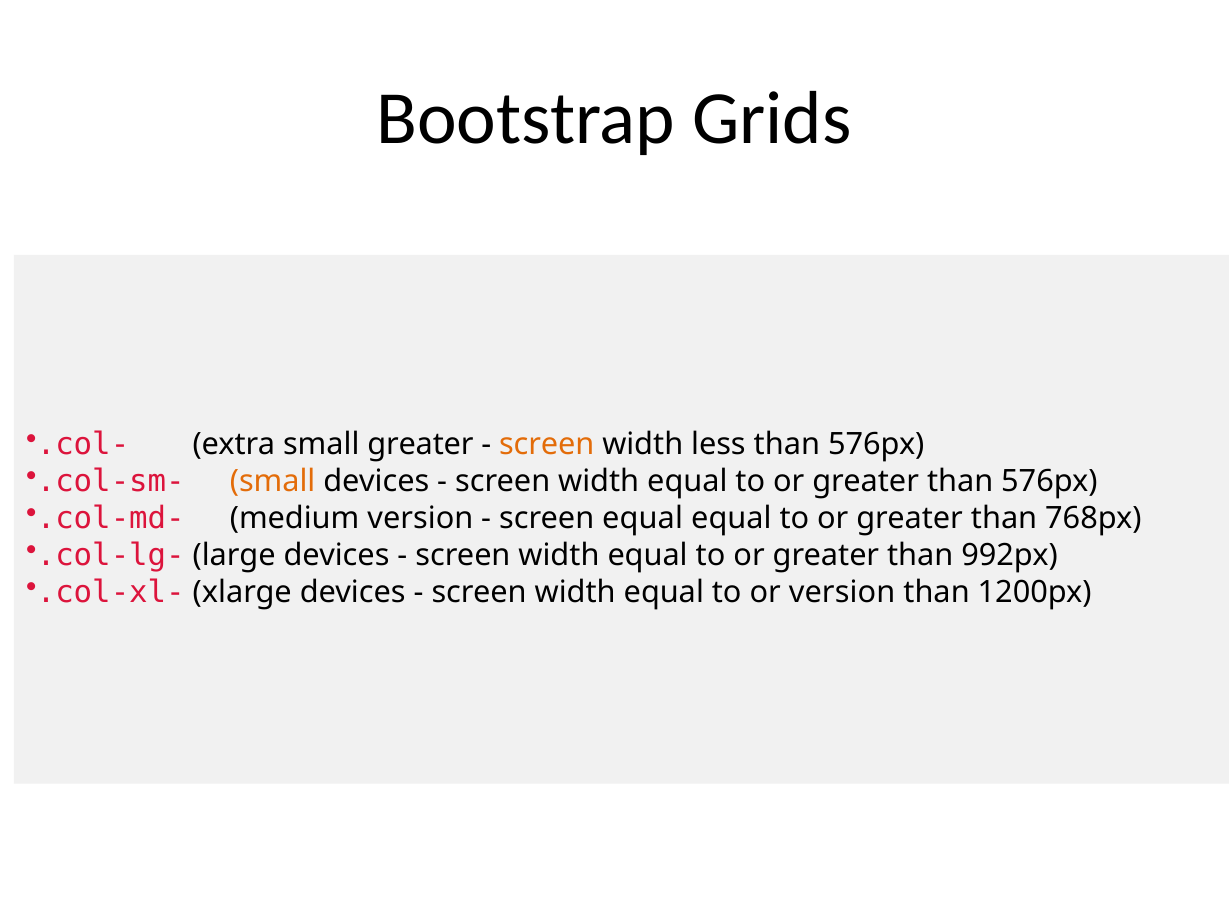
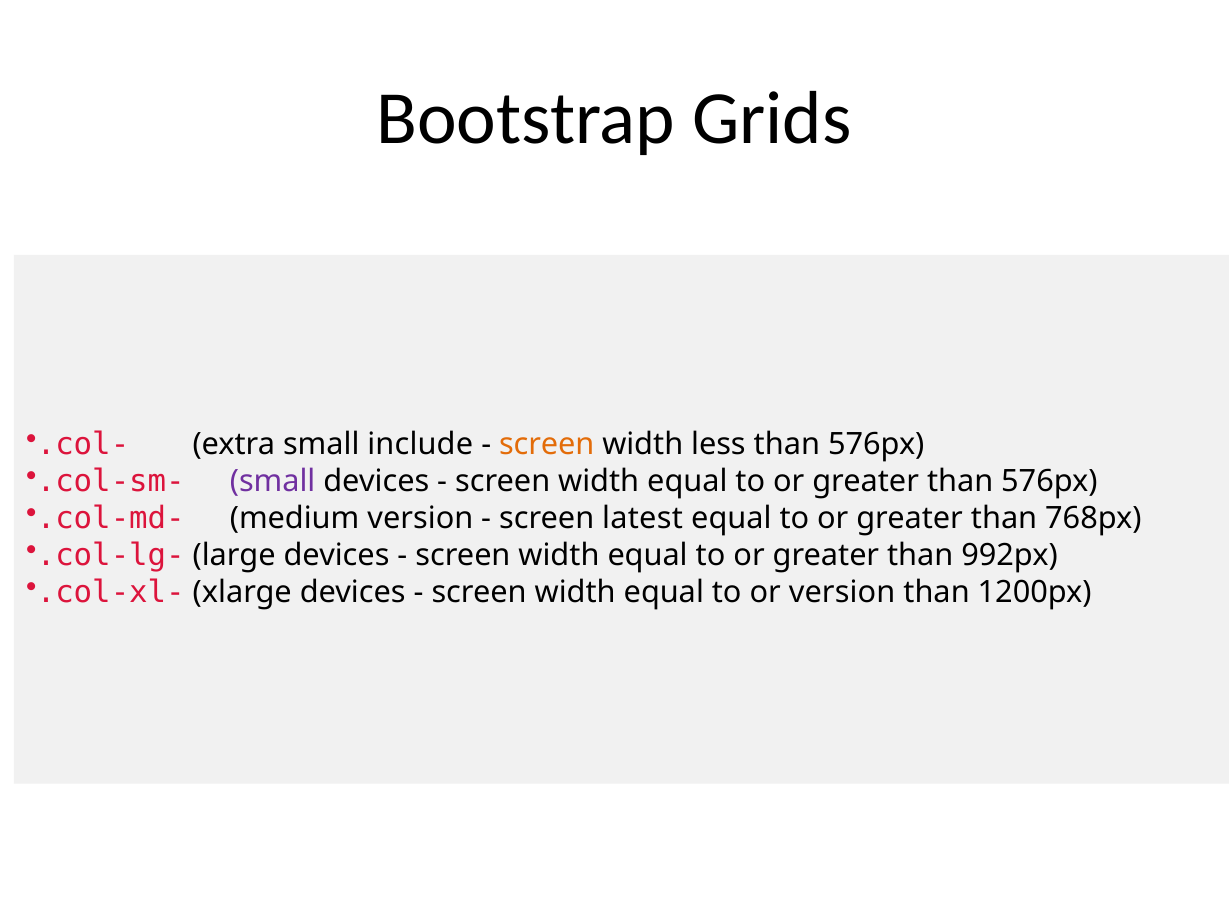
small greater: greater -> include (420, 445)
small colour: orange -> purple (273, 481)
screen equal: equal -> latest (642, 518)
